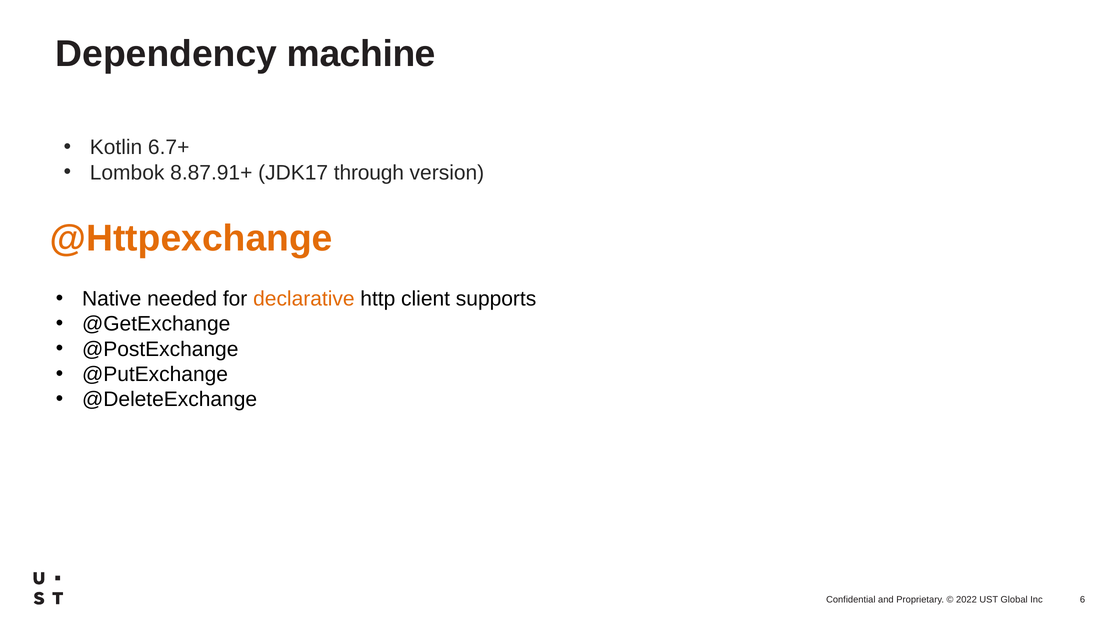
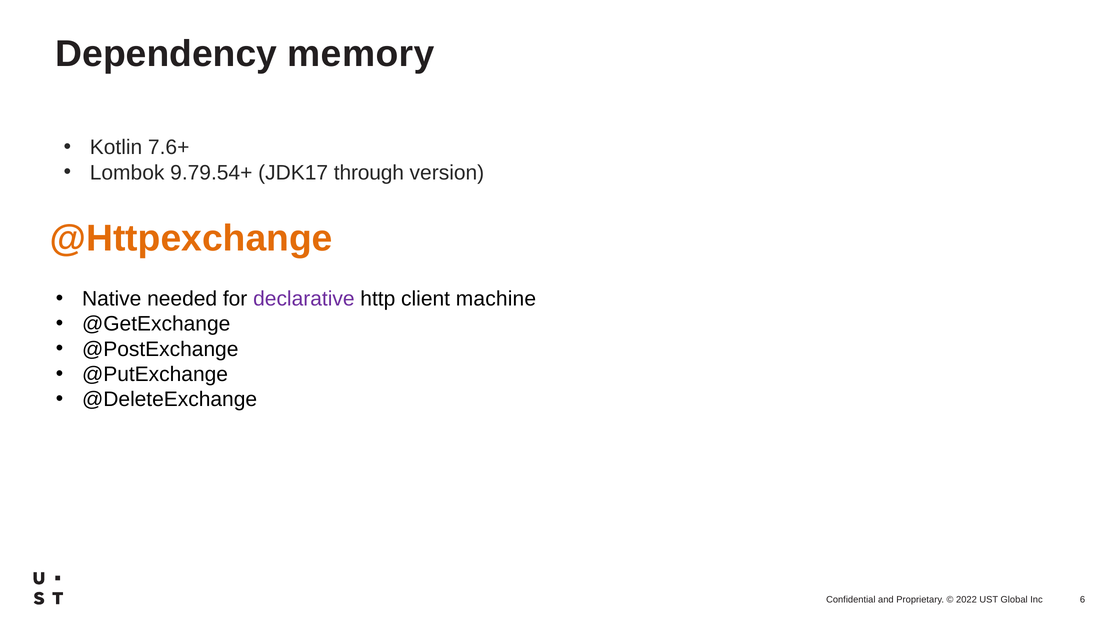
machine: machine -> memory (361, 54)
6.7+: 6.7+ -> 7.6+ (169, 148)
8.87.91+: 8.87.91+ -> 9.79.54+ (211, 173)
declarative colour: orange -> purple (304, 299)
supports: supports -> machine (496, 299)
